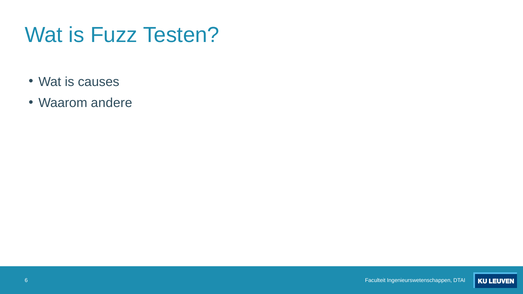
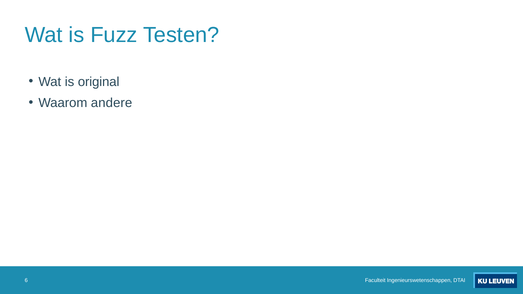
causes: causes -> original (99, 82)
